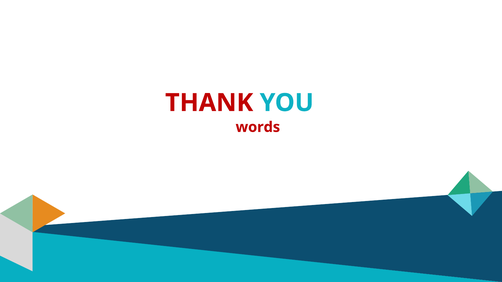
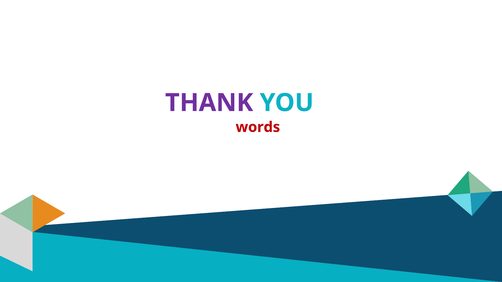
THANK colour: red -> purple (209, 103)
